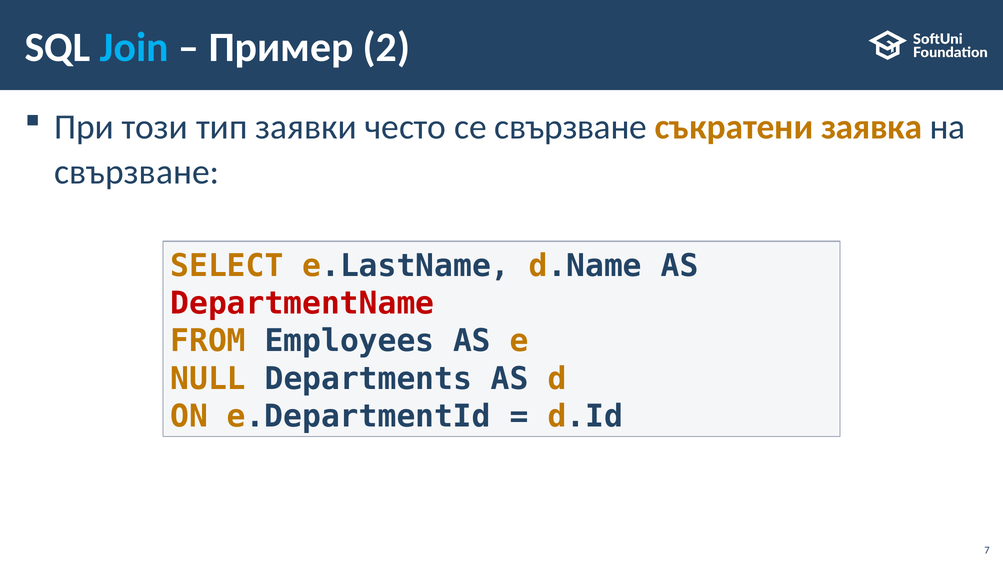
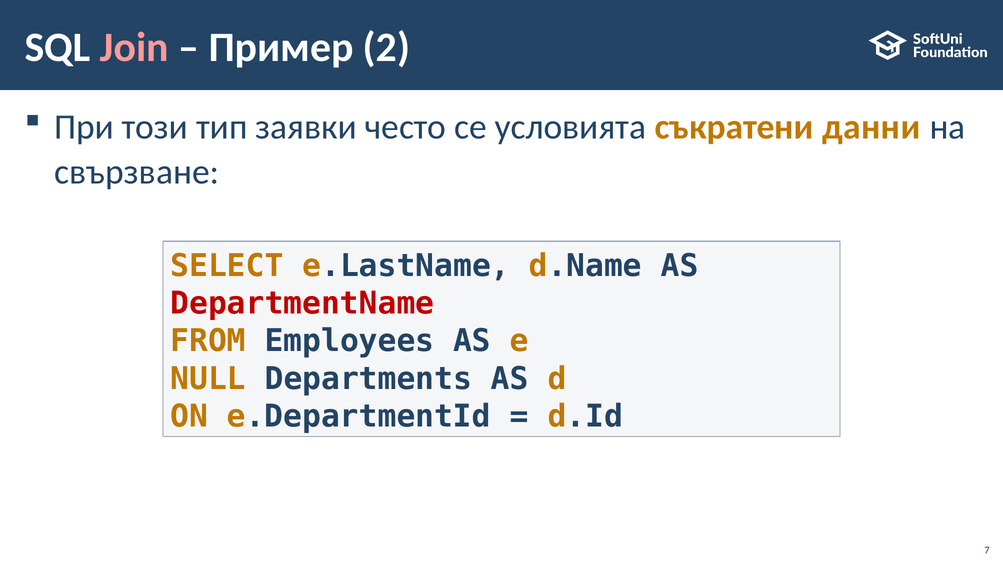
Join colour: light blue -> pink (134, 48)
се свързване: свързване -> условията (570, 127)
заявка: заявка -> данни (871, 127)
